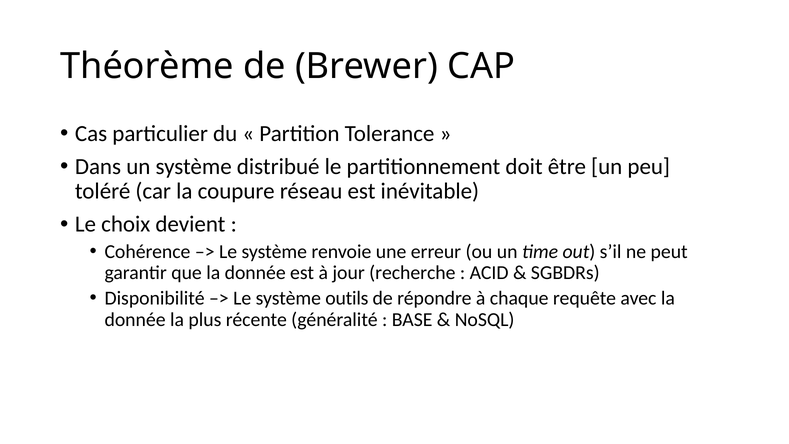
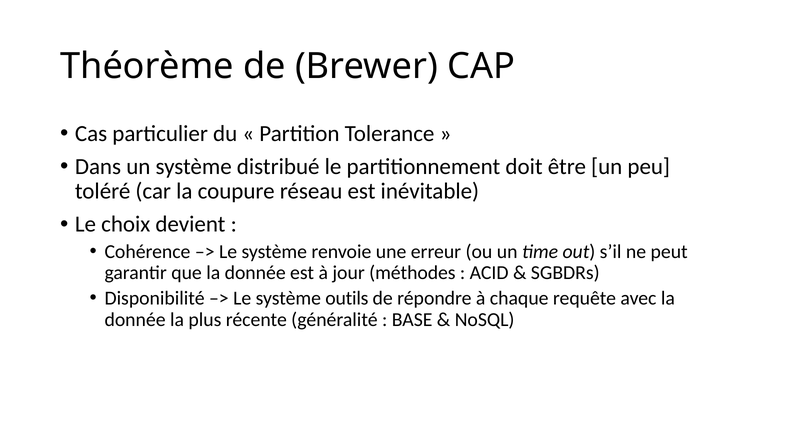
recherche: recherche -> méthodes (412, 273)
